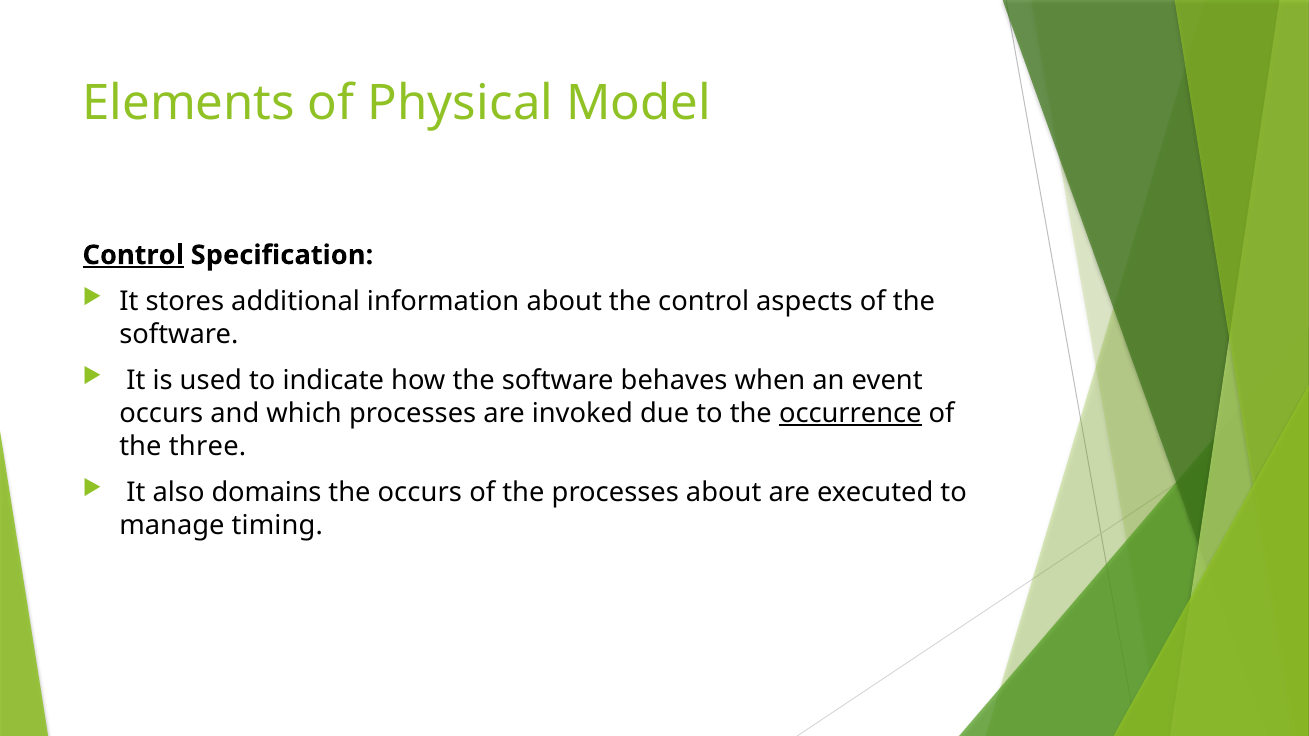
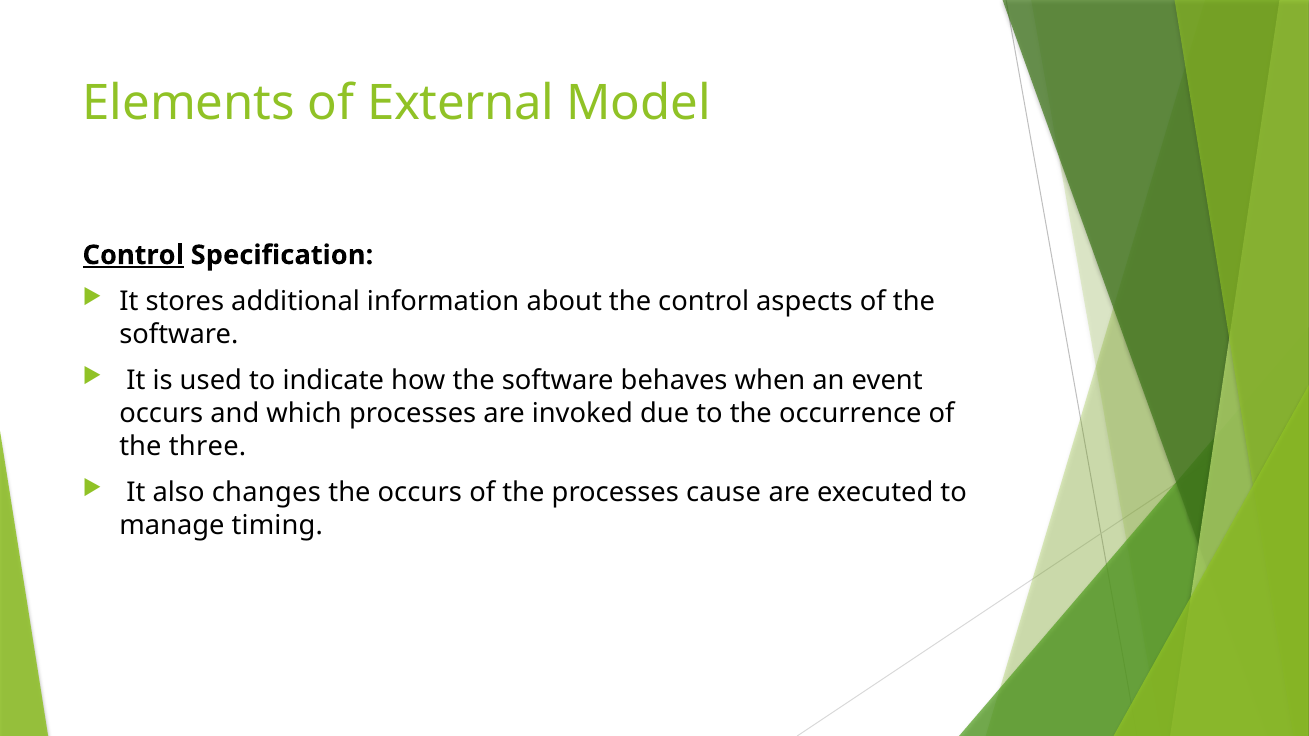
Physical: Physical -> External (461, 103)
occurrence underline: present -> none (850, 414)
domains: domains -> changes (266, 493)
processes about: about -> cause (724, 493)
